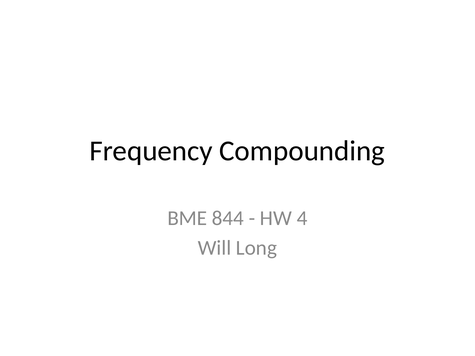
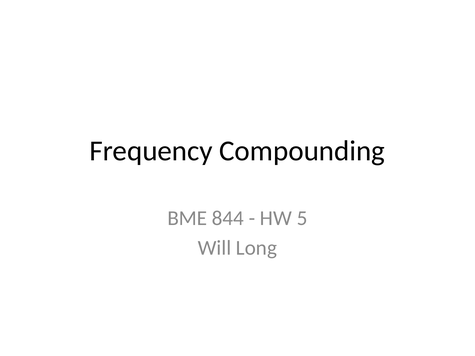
4: 4 -> 5 (302, 218)
